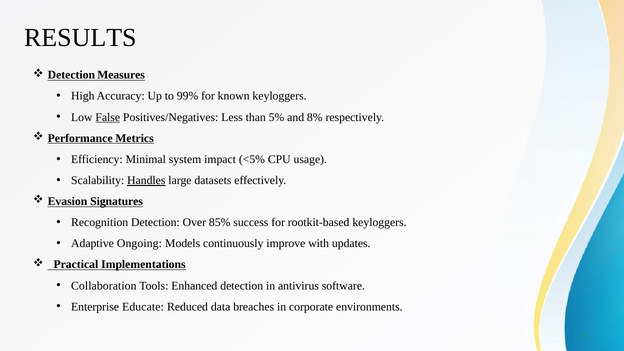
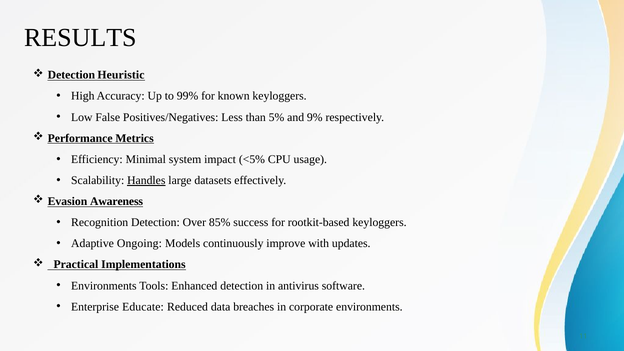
Measures: Measures -> Heuristic (121, 75)
False underline: present -> none (108, 117)
8%: 8% -> 9% (315, 117)
Signatures: Signatures -> Awareness (117, 201)
Collaboration: Collaboration -> Environments (104, 286)
